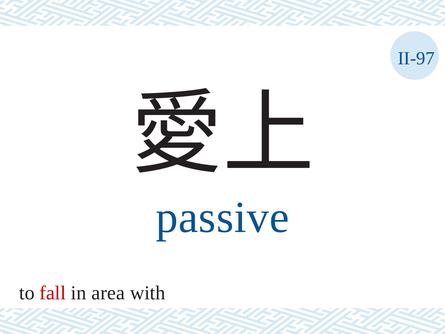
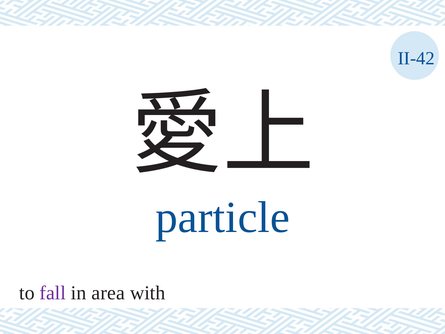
II-97: II-97 -> II-42 (416, 58)
passive: passive -> particle (223, 217)
fall colour: red -> purple (53, 293)
